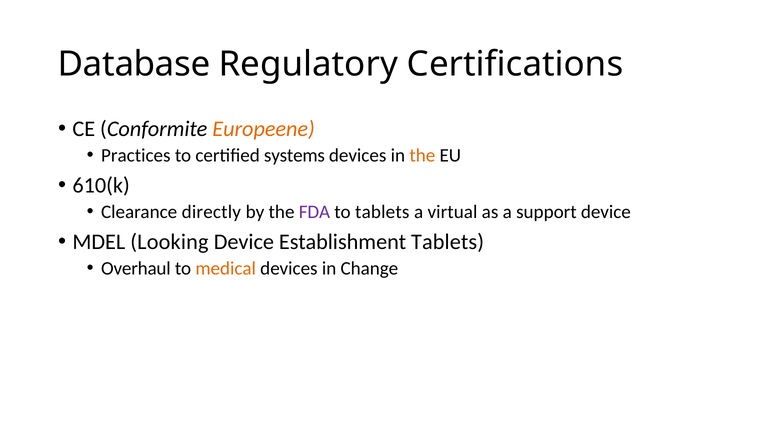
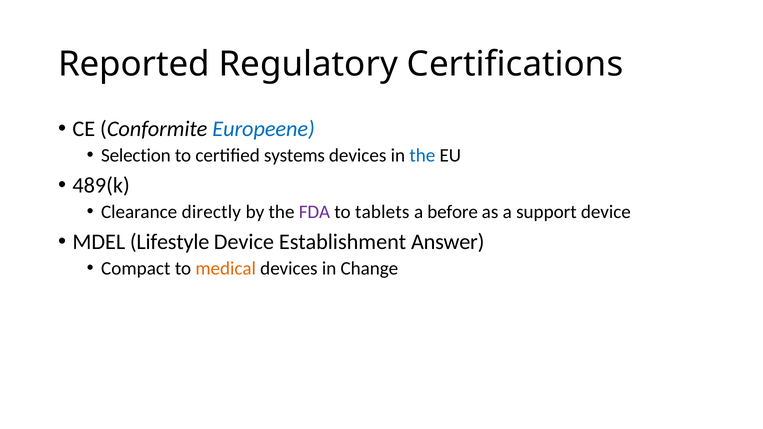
Database: Database -> Reported (134, 64)
Europeene colour: orange -> blue (264, 129)
Practices: Practices -> Selection (136, 155)
the colour: orange -> blue (422, 155)
610(k: 610(k -> 489(k (101, 186)
virtual: virtual -> before (453, 212)
Looking: Looking -> Lifestyle (170, 242)
Establishment Tablets: Tablets -> Answer (448, 242)
Overhaul: Overhaul -> Compact (136, 268)
